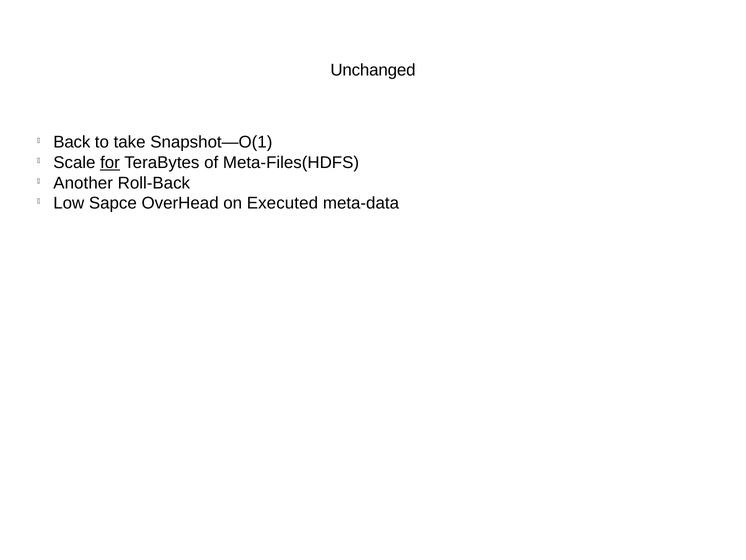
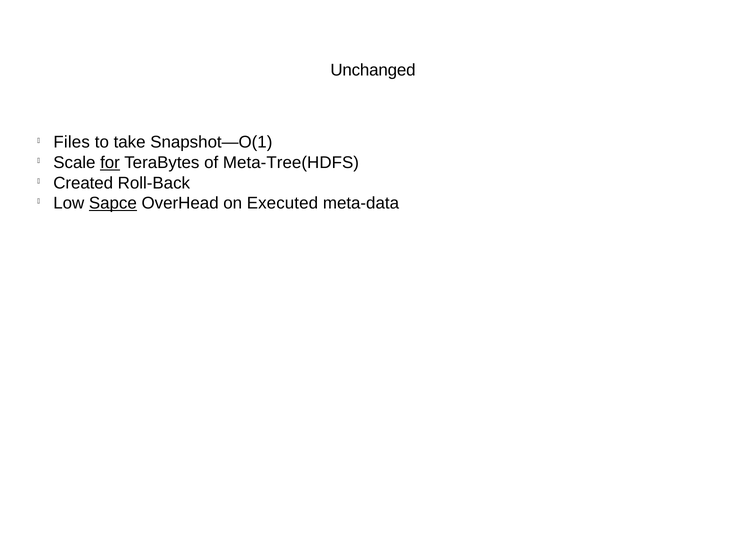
Back: Back -> Files (72, 142)
Meta-Files(HDFS: Meta-Files(HDFS -> Meta-Tree(HDFS (291, 163)
Another: Another -> Created (83, 183)
Sapce underline: none -> present (113, 203)
